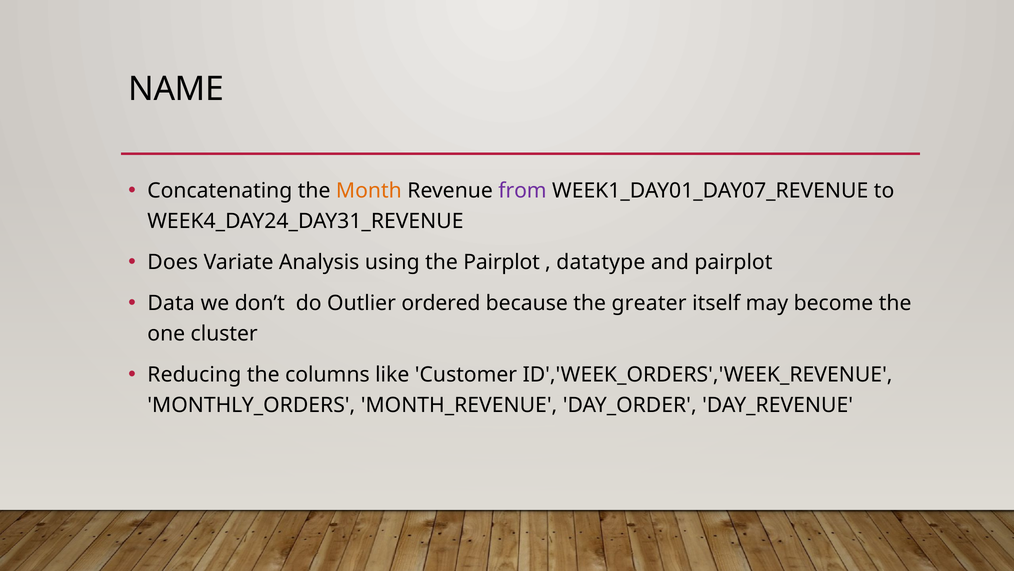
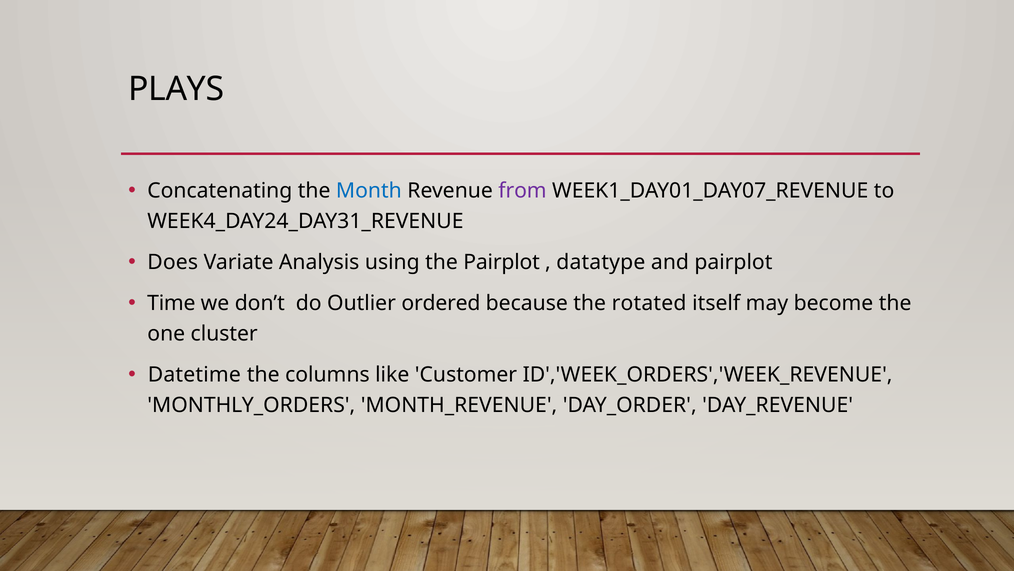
NAME: NAME -> PLAYS (176, 89)
Month colour: orange -> blue (369, 191)
Data: Data -> Time (171, 303)
greater: greater -> rotated (649, 303)
Reducing: Reducing -> Datetime (194, 374)
